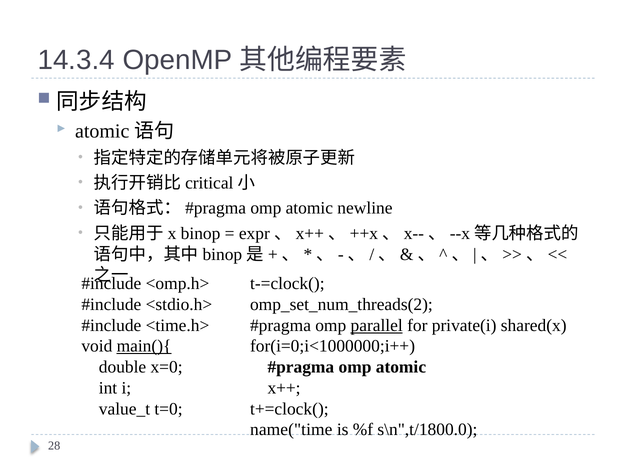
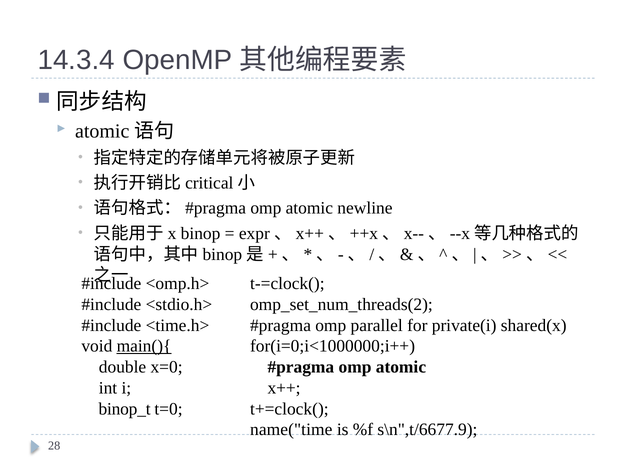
parallel underline: present -> none (377, 326)
value_t: value_t -> binop_t (125, 409)
s\n",t/1800.0: s\n",t/1800.0 -> s\n",t/6677.9 (427, 430)
